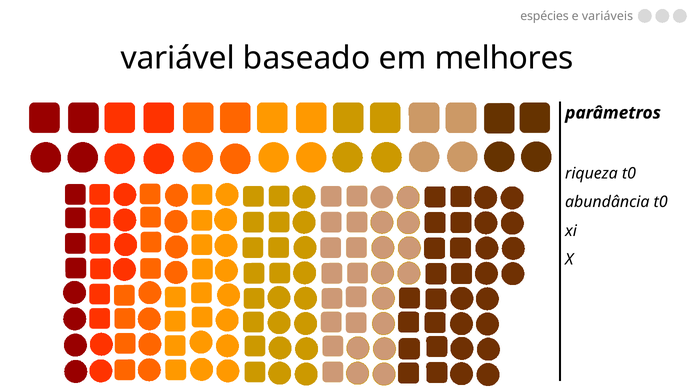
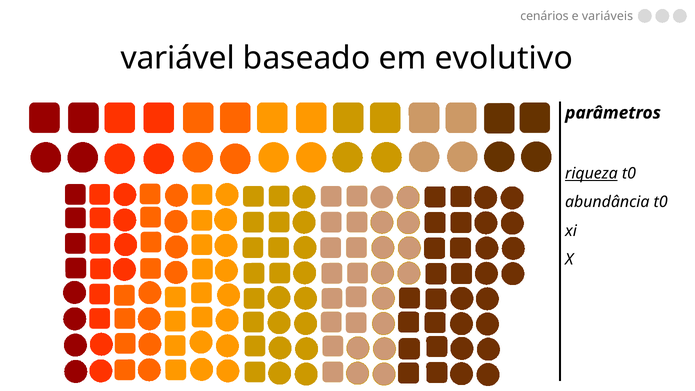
espécies: espécies -> cenários (544, 16)
melhores: melhores -> evolutivo (504, 58)
riqueza underline: none -> present (591, 174)
